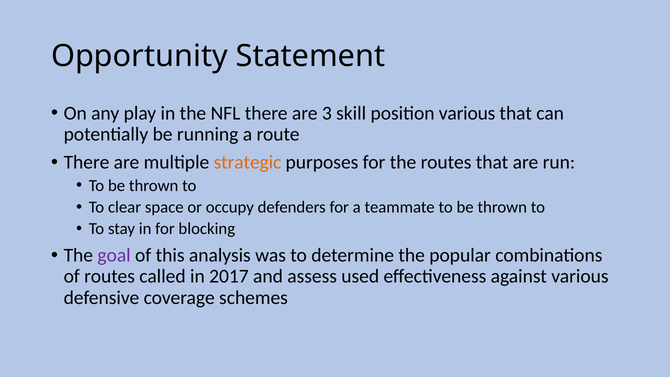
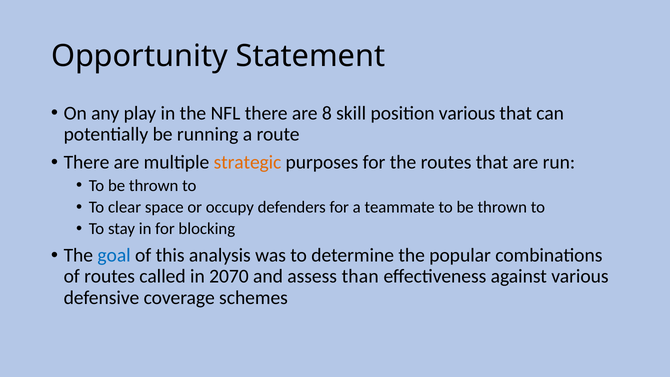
3: 3 -> 8 (327, 113)
goal colour: purple -> blue (114, 255)
2017: 2017 -> 2070 (229, 276)
used: used -> than (360, 276)
